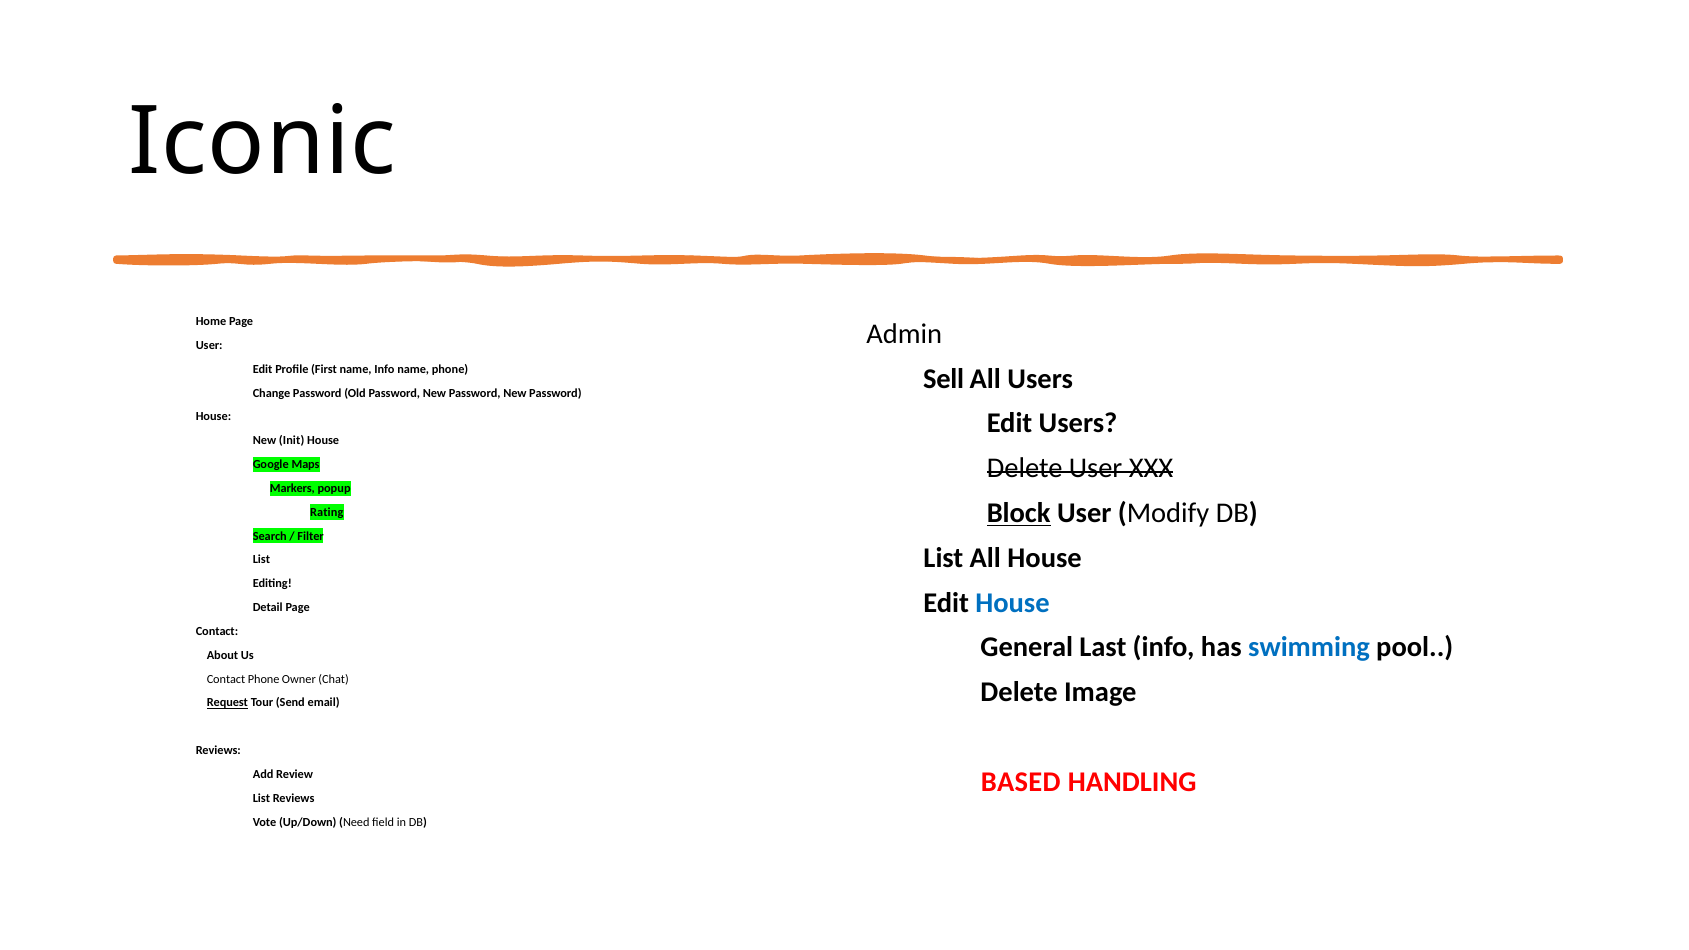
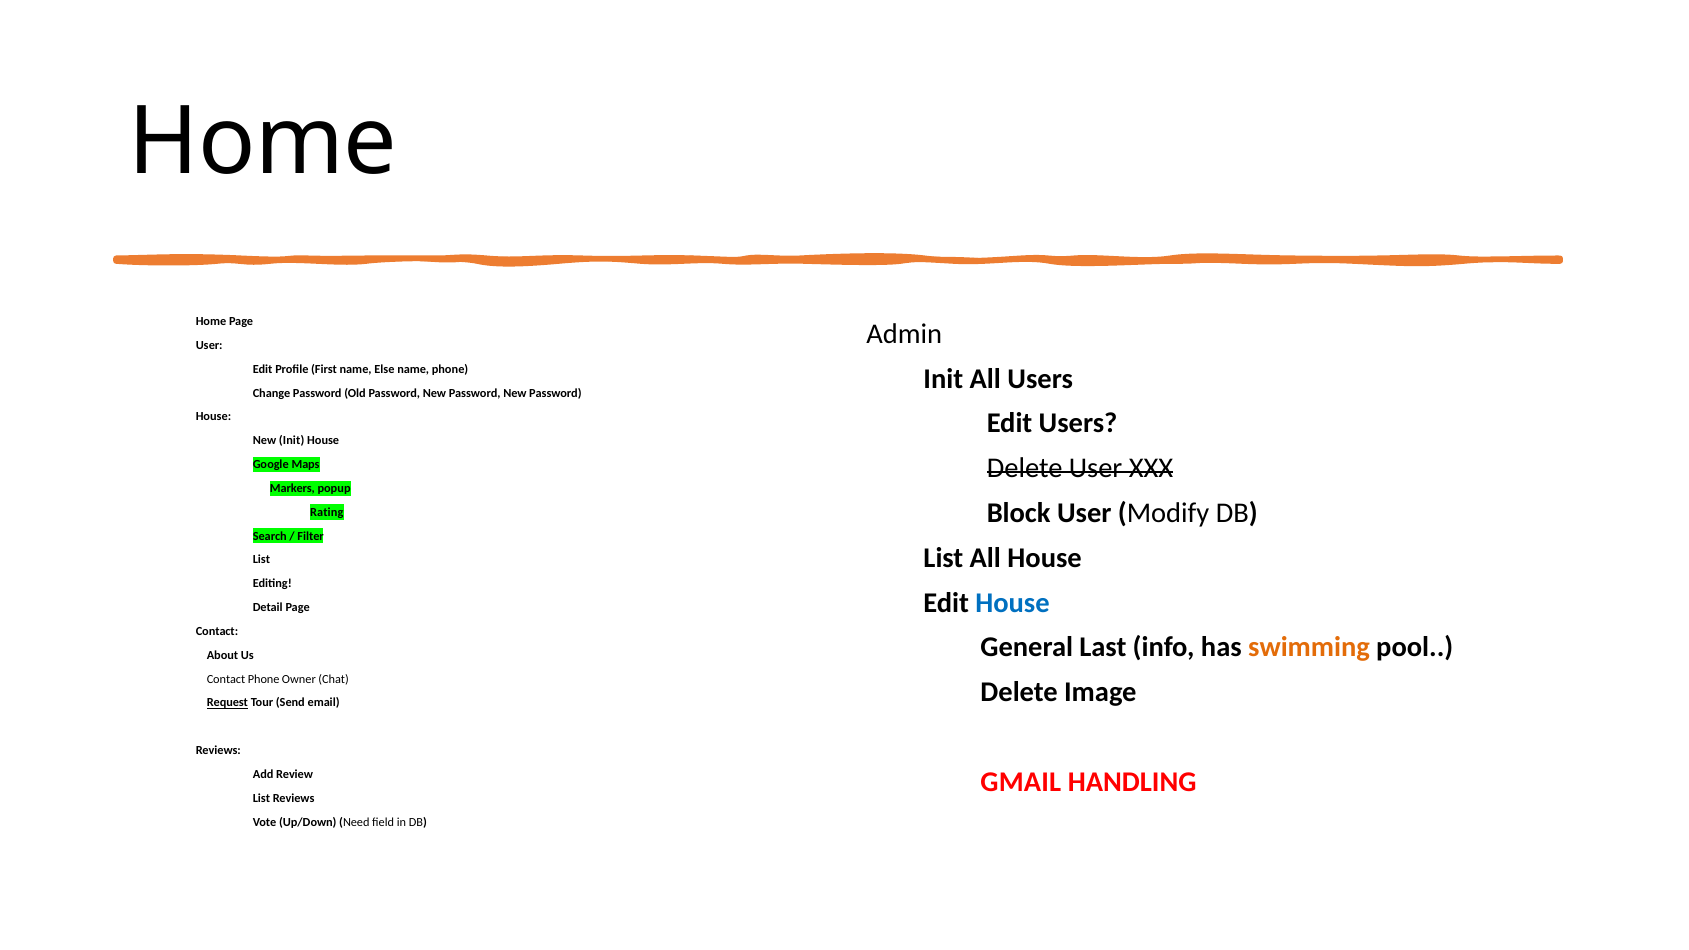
Iconic: Iconic -> Home (263, 142)
name Info: Info -> Else (384, 369)
Sell: Sell -> Init (943, 379)
Block underline: present -> none (1019, 513)
swimming colour: blue -> orange (1309, 647)
BASED: BASED -> GMAIL (1021, 782)
